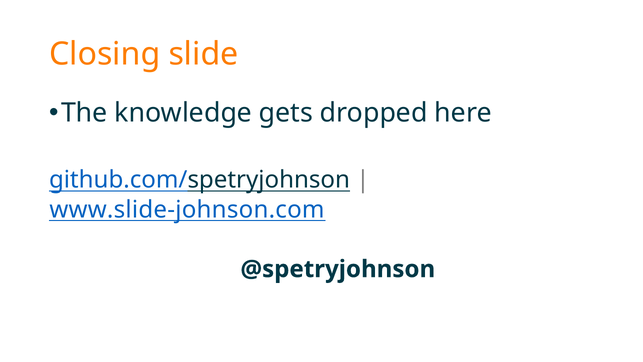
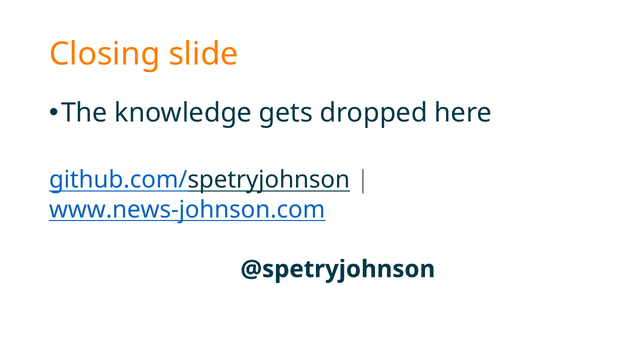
www.slide-johnson.com: www.slide-johnson.com -> www.news-johnson.com (187, 209)
